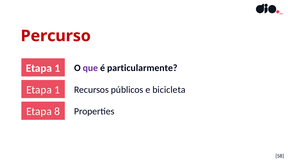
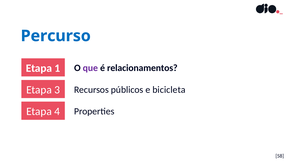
Percurso colour: red -> blue (56, 36)
particularmente: particularmente -> relacionamentos (142, 68)
1: 1 -> 3 (57, 90)
8: 8 -> 4 (57, 111)
